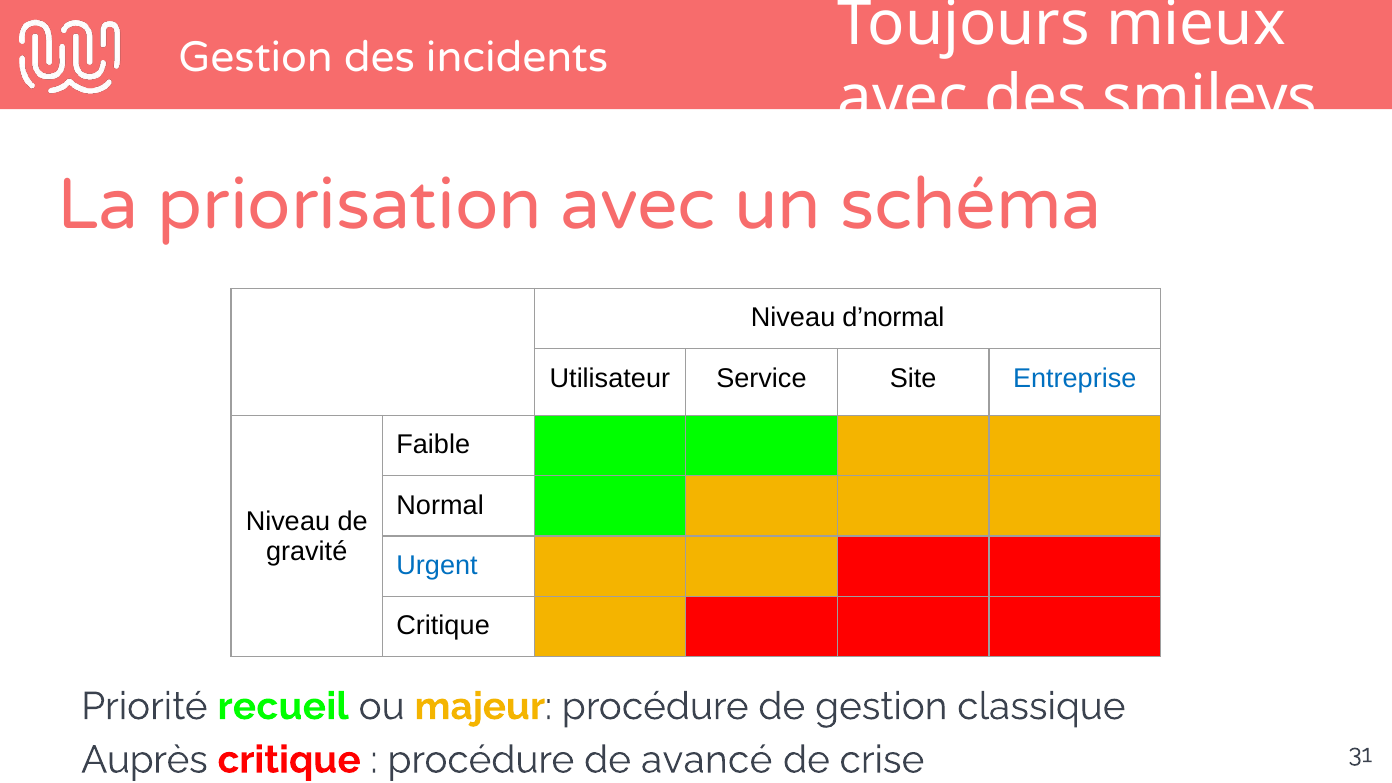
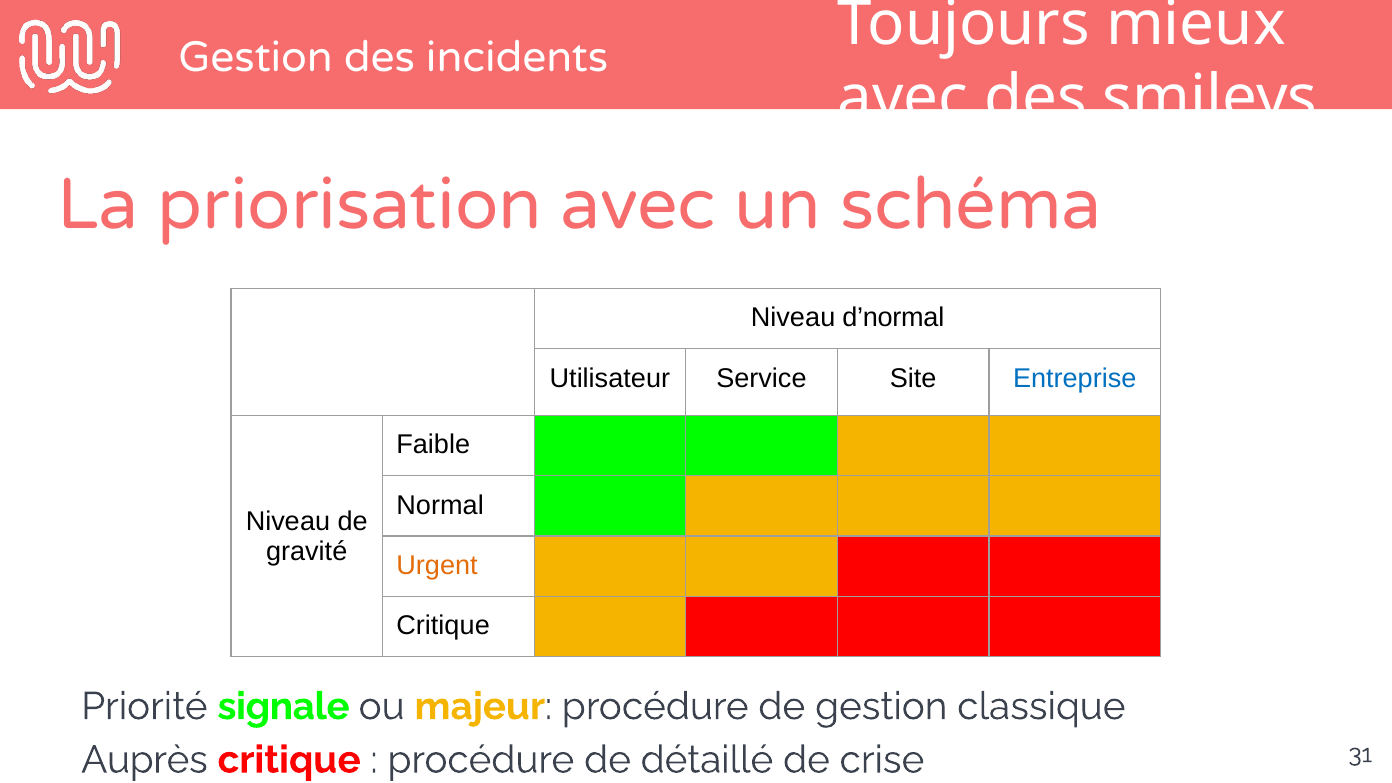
Urgent colour: blue -> orange (437, 566)
recueil: recueil -> signale (283, 706)
avancé: avancé -> détaillé (707, 760)
